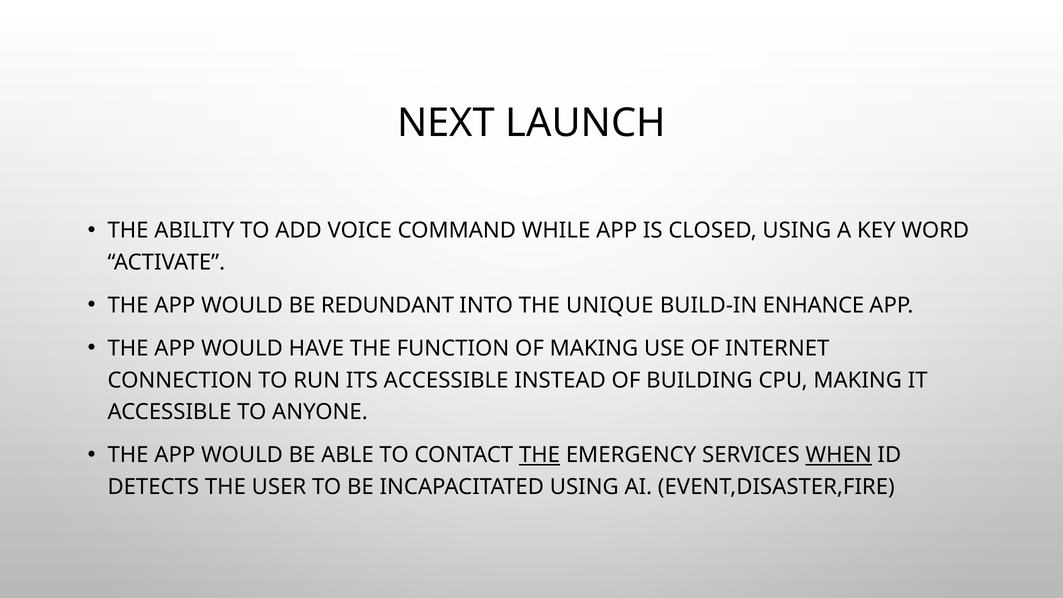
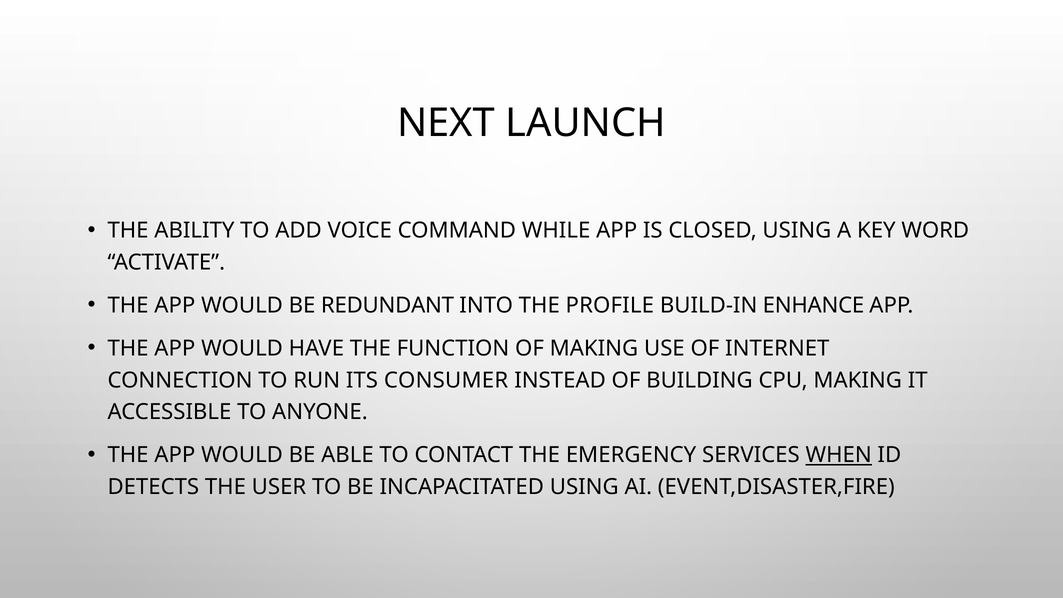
UNIQUE: UNIQUE -> PROFILE (610, 305)
ITS ACCESSIBLE: ACCESSIBLE -> CONSUMER (446, 380)
THE underline: present -> none (540, 455)
